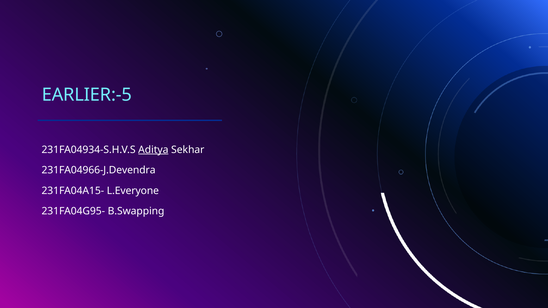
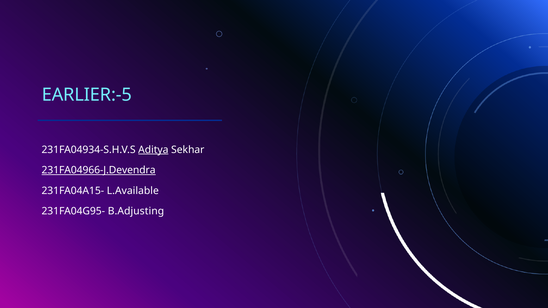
231FA04966-J.Devendra underline: none -> present (99, 170)
L.Everyone: L.Everyone -> L.Available (133, 191)
B.Swapping: B.Swapping -> B.Adjusting (136, 211)
